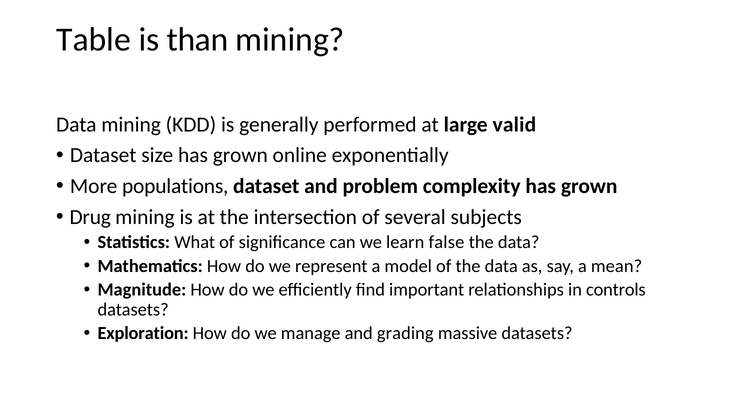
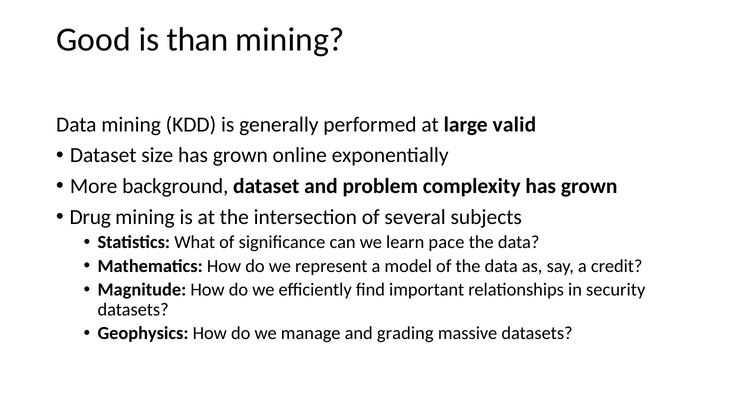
Table: Table -> Good (93, 40)
populations: populations -> background (175, 186)
false: false -> pace (446, 242)
mean: mean -> credit (617, 266)
controls: controls -> security (616, 290)
Exploration: Exploration -> Geophysics (143, 333)
